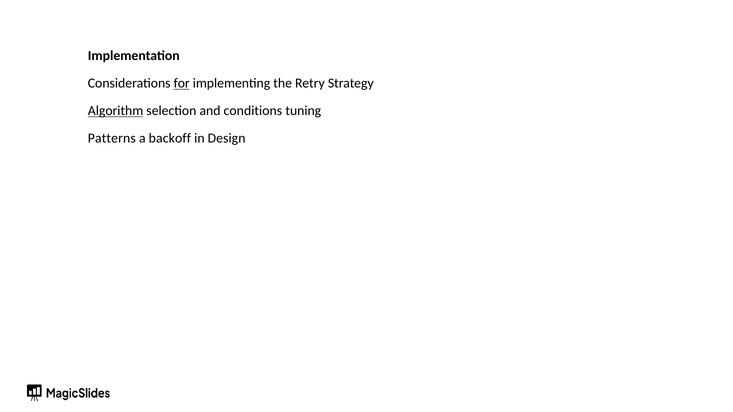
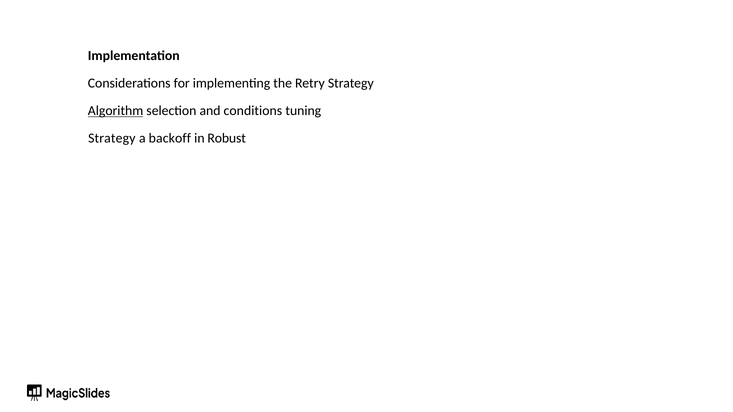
for underline: present -> none (182, 83)
Patterns: Patterns -> Strategy (112, 138)
Design: Design -> Robust (227, 138)
